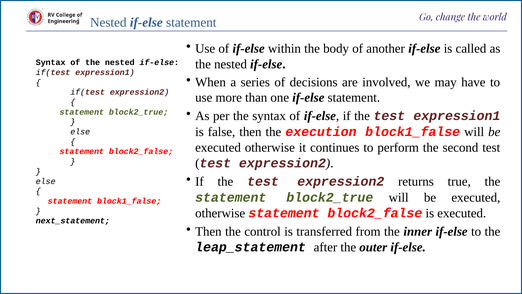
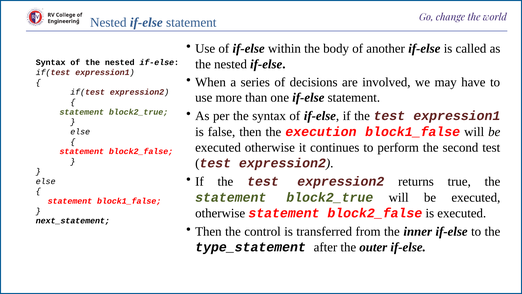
leap_statement: leap_statement -> type_statement (251, 247)
